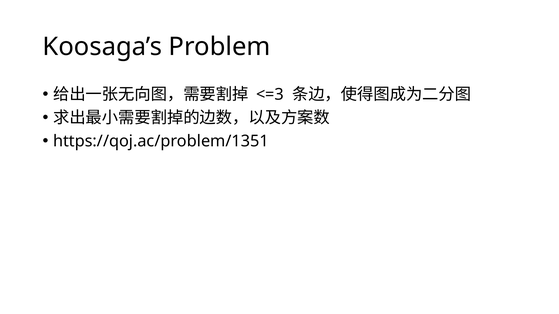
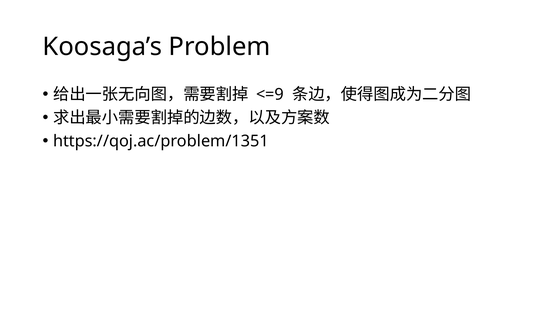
<=3: <=3 -> <=9 (270, 95)
